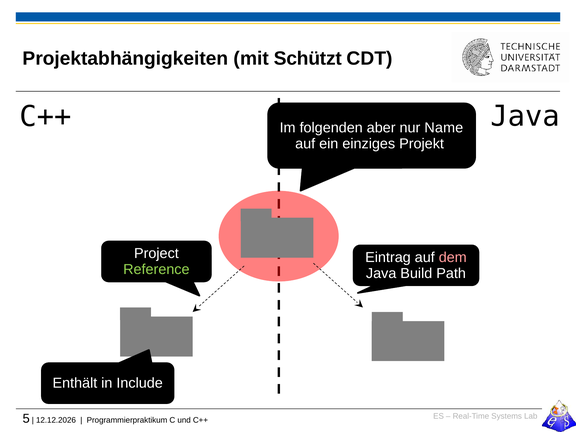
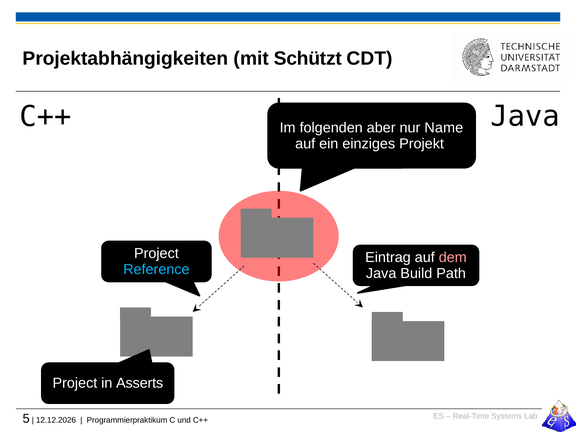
Reference colour: light green -> light blue (156, 270)
Enthält: Enthält -> Project (75, 383)
Include: Include -> Asserts (140, 383)
